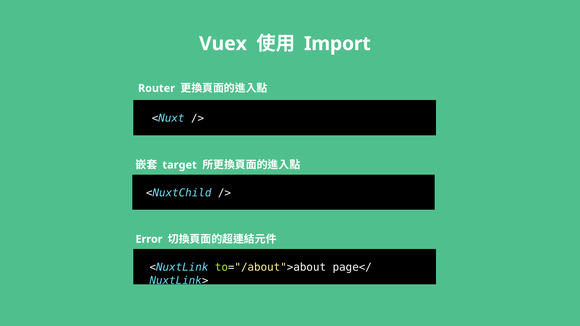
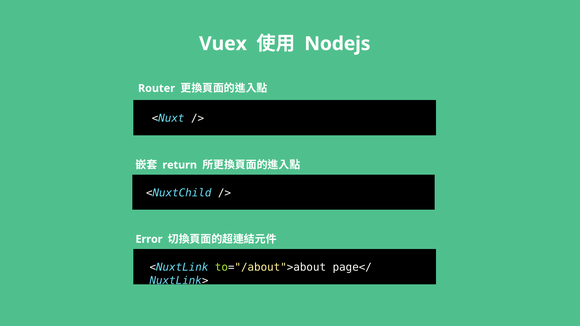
Import: Import -> Nodejs (337, 44)
target: target -> return (180, 165)
